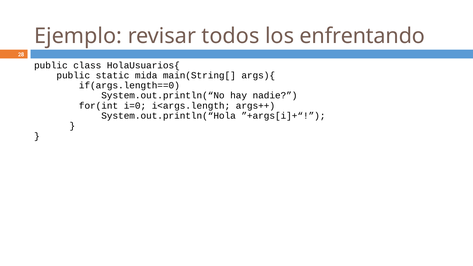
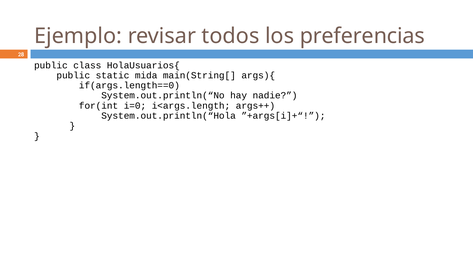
enfrentando: enfrentando -> preferencias (362, 36)
